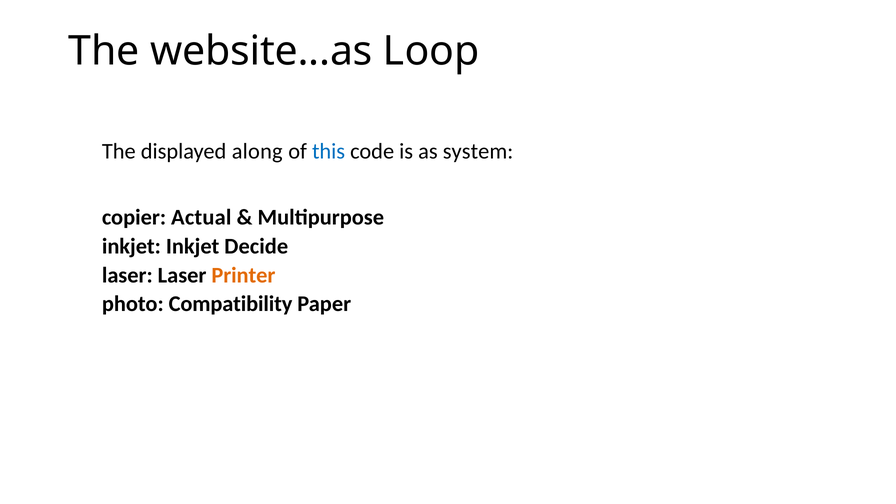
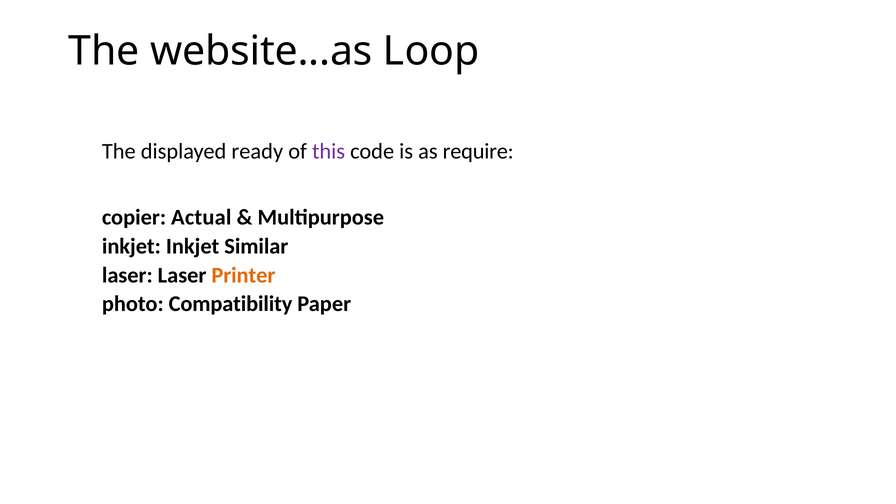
along: along -> ready (257, 151)
this colour: blue -> purple (329, 151)
system: system -> require (478, 151)
Decide: Decide -> Similar (256, 246)
